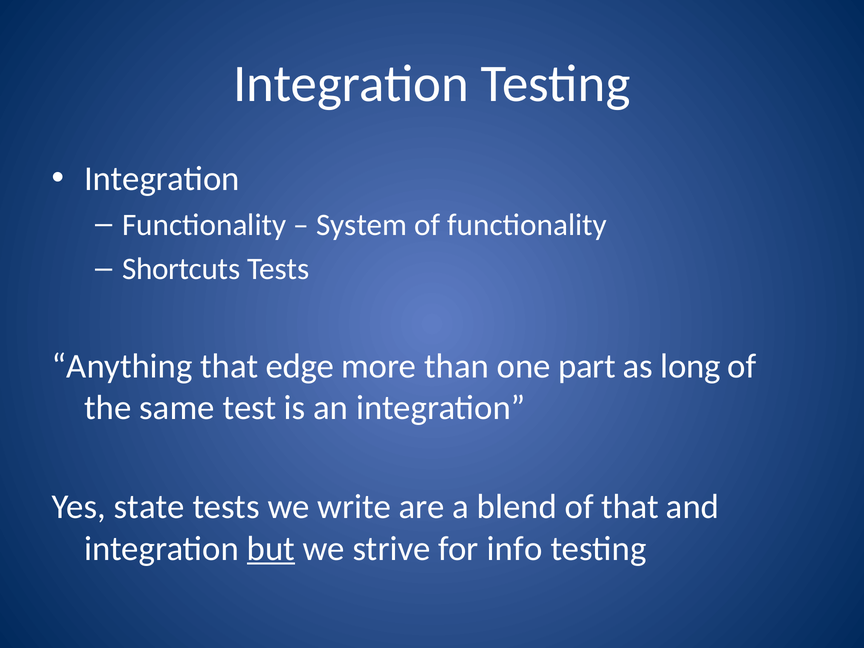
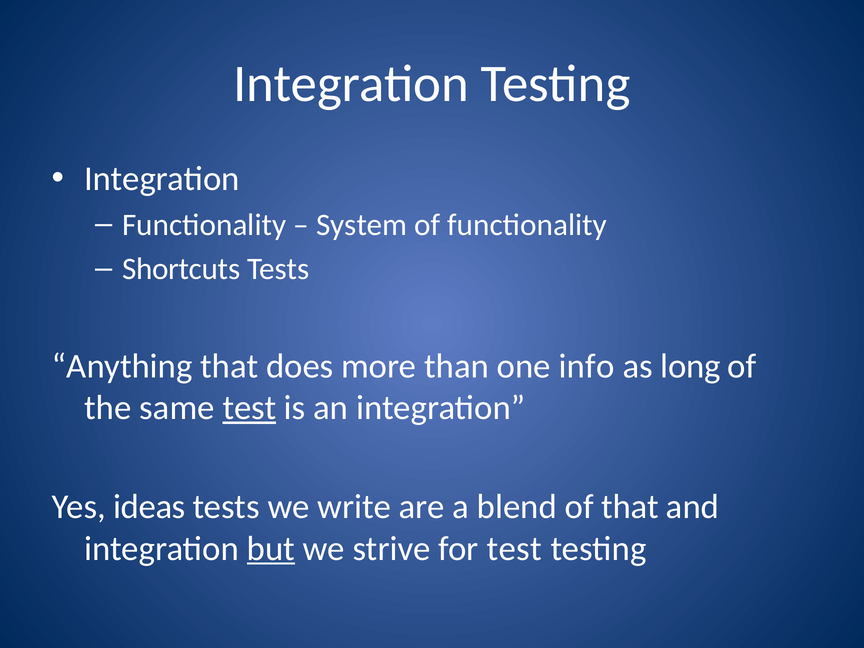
edge: edge -> does (300, 366)
part: part -> info (587, 366)
test underline: none -> present (249, 408)
state: state -> ideas (149, 507)
for info: info -> test (514, 549)
